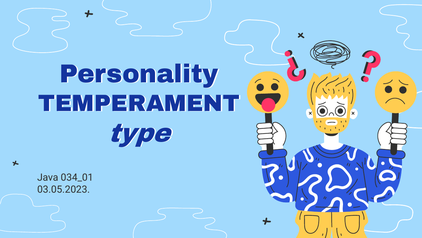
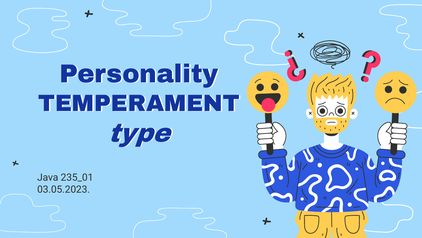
034_01: 034_01 -> 235_01 (77, 177)
